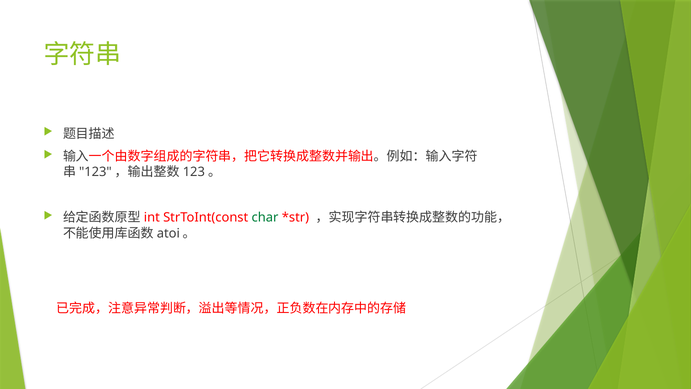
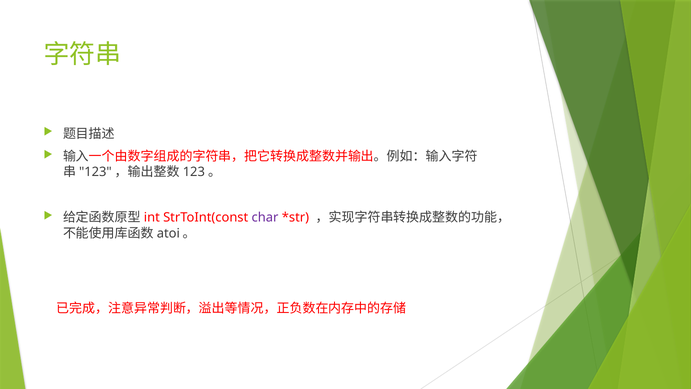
char colour: green -> purple (265, 218)
